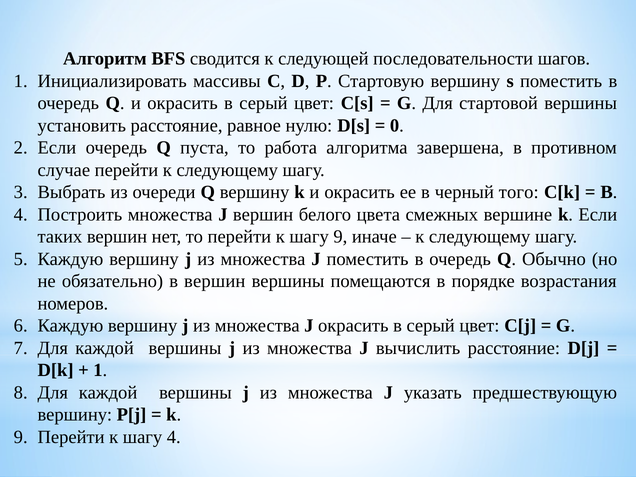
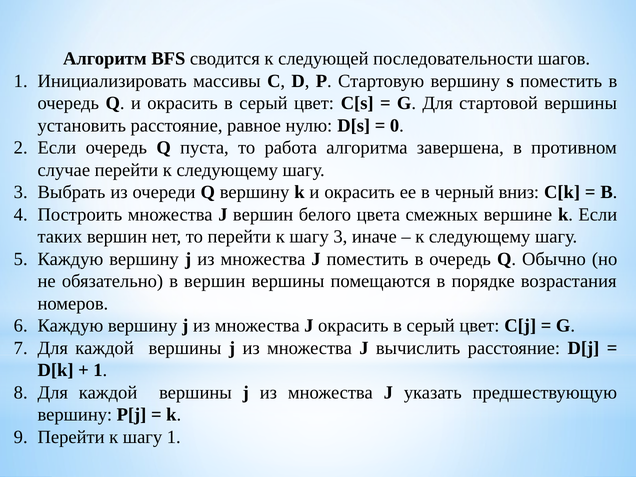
того: того -> вниз (519, 192)
к шагу 9: 9 -> 3 (340, 237)
шагу 4: 4 -> 1 (174, 437)
